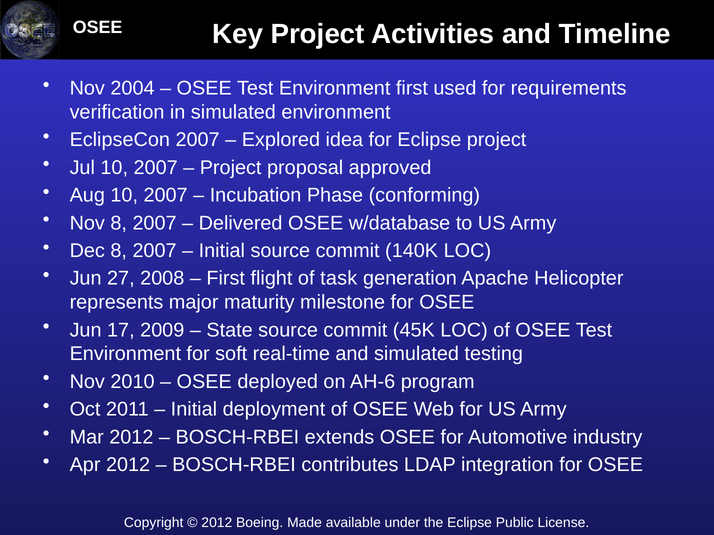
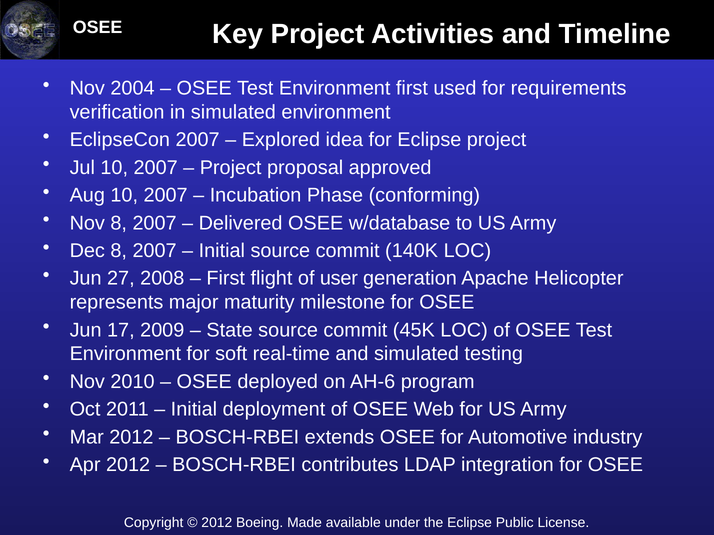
task: task -> user (339, 279)
